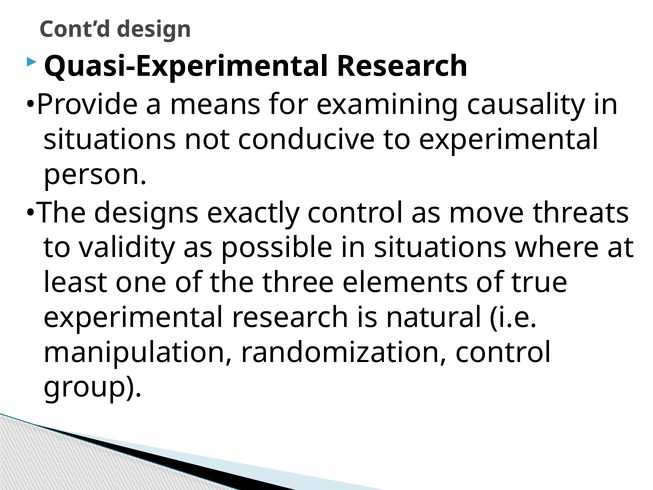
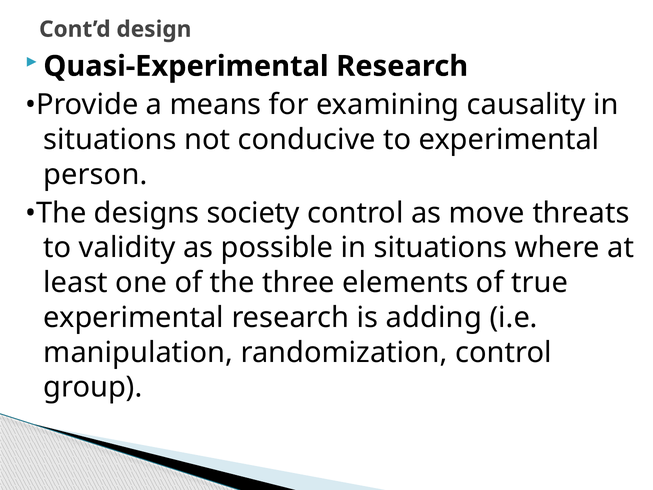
exactly: exactly -> society (253, 213)
natural: natural -> adding (434, 317)
